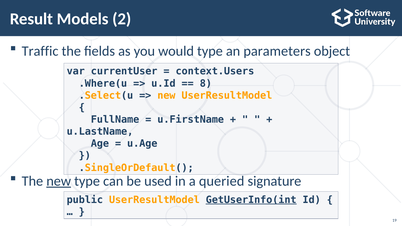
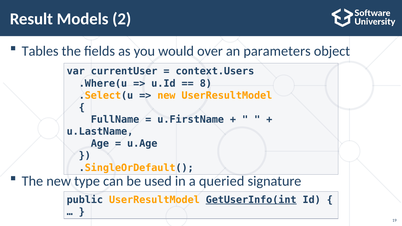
Traffic: Traffic -> Tables (40, 51)
would type: type -> over (210, 51)
new underline: present -> none (59, 181)
